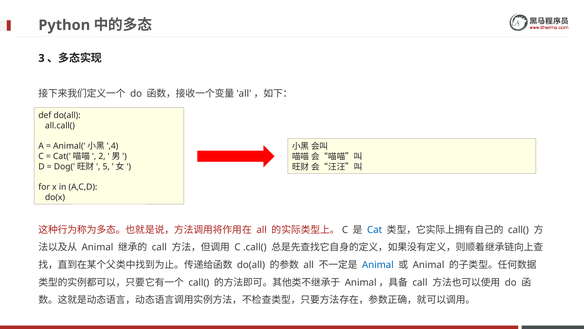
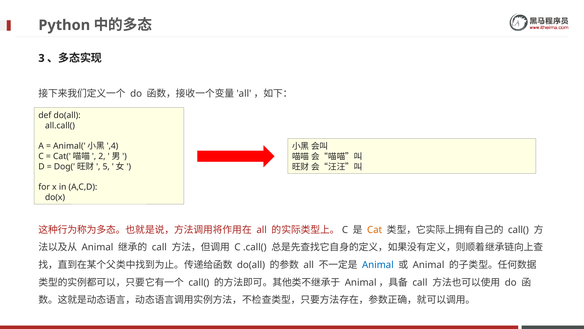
Cat colour: blue -> orange (375, 230)
